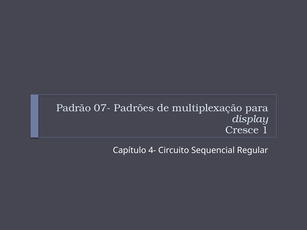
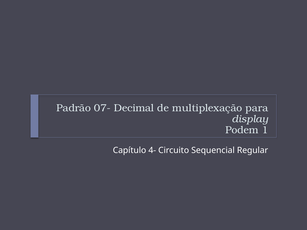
Padrões: Padrões -> Decimal (134, 108)
Cresce: Cresce -> Podem (242, 130)
